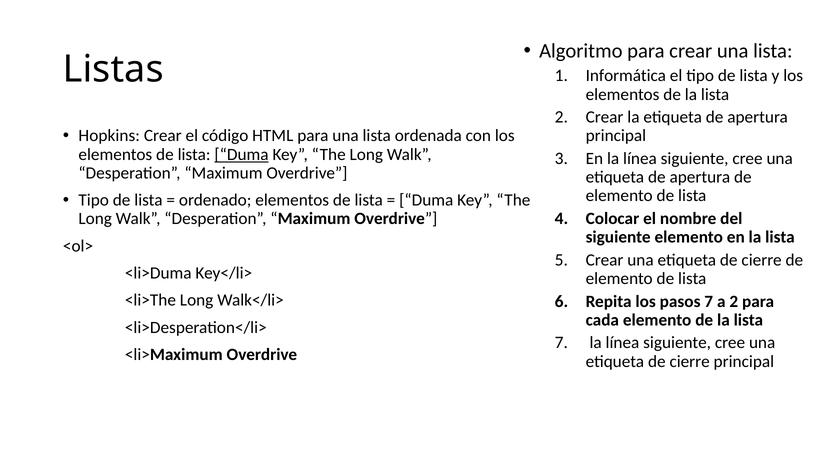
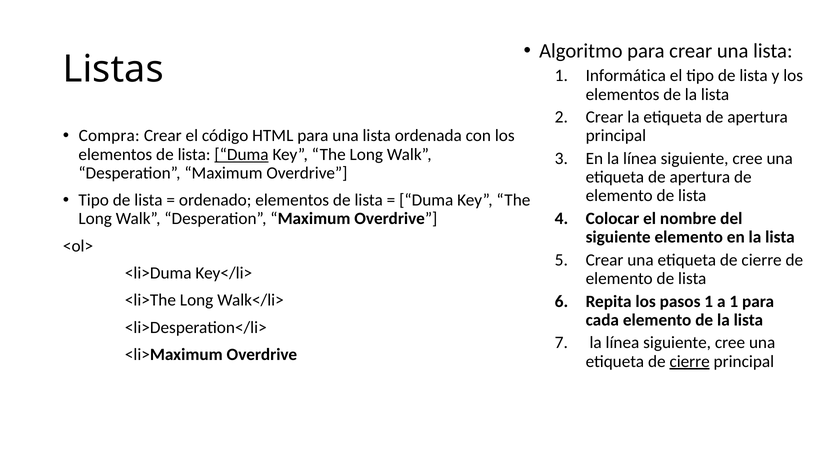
Hopkins: Hopkins -> Compra (109, 136)
pasos 7: 7 -> 1 (709, 302)
a 2: 2 -> 1 (734, 302)
cierre underline: none -> present (690, 362)
